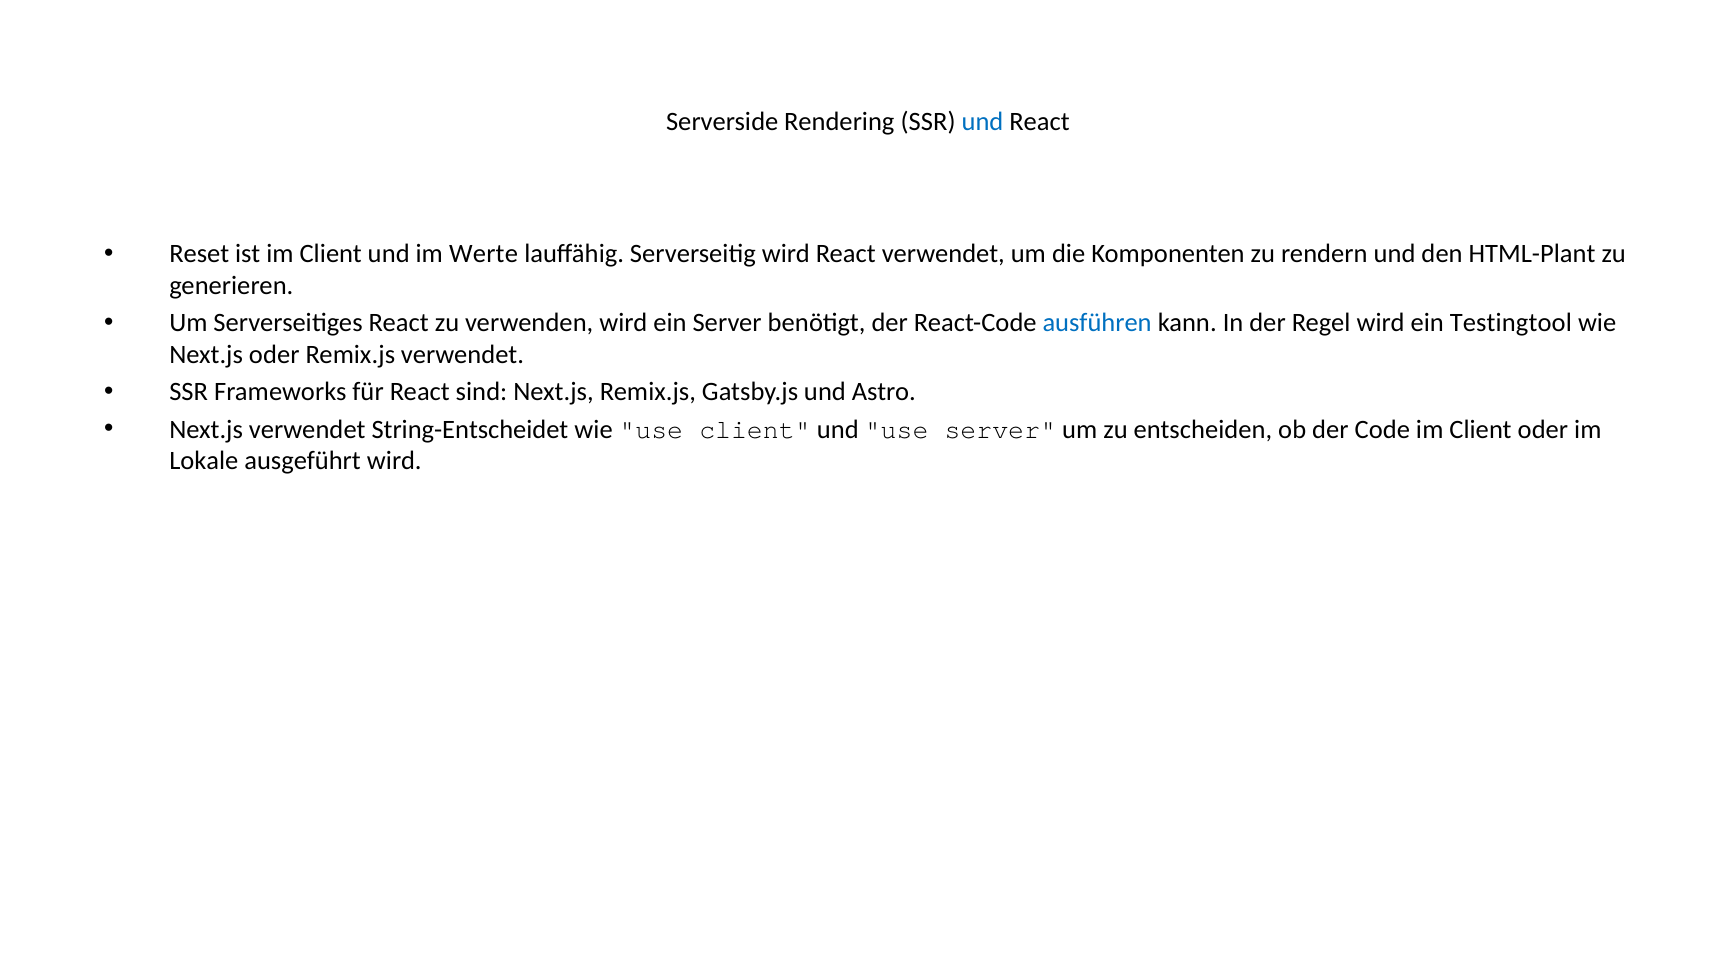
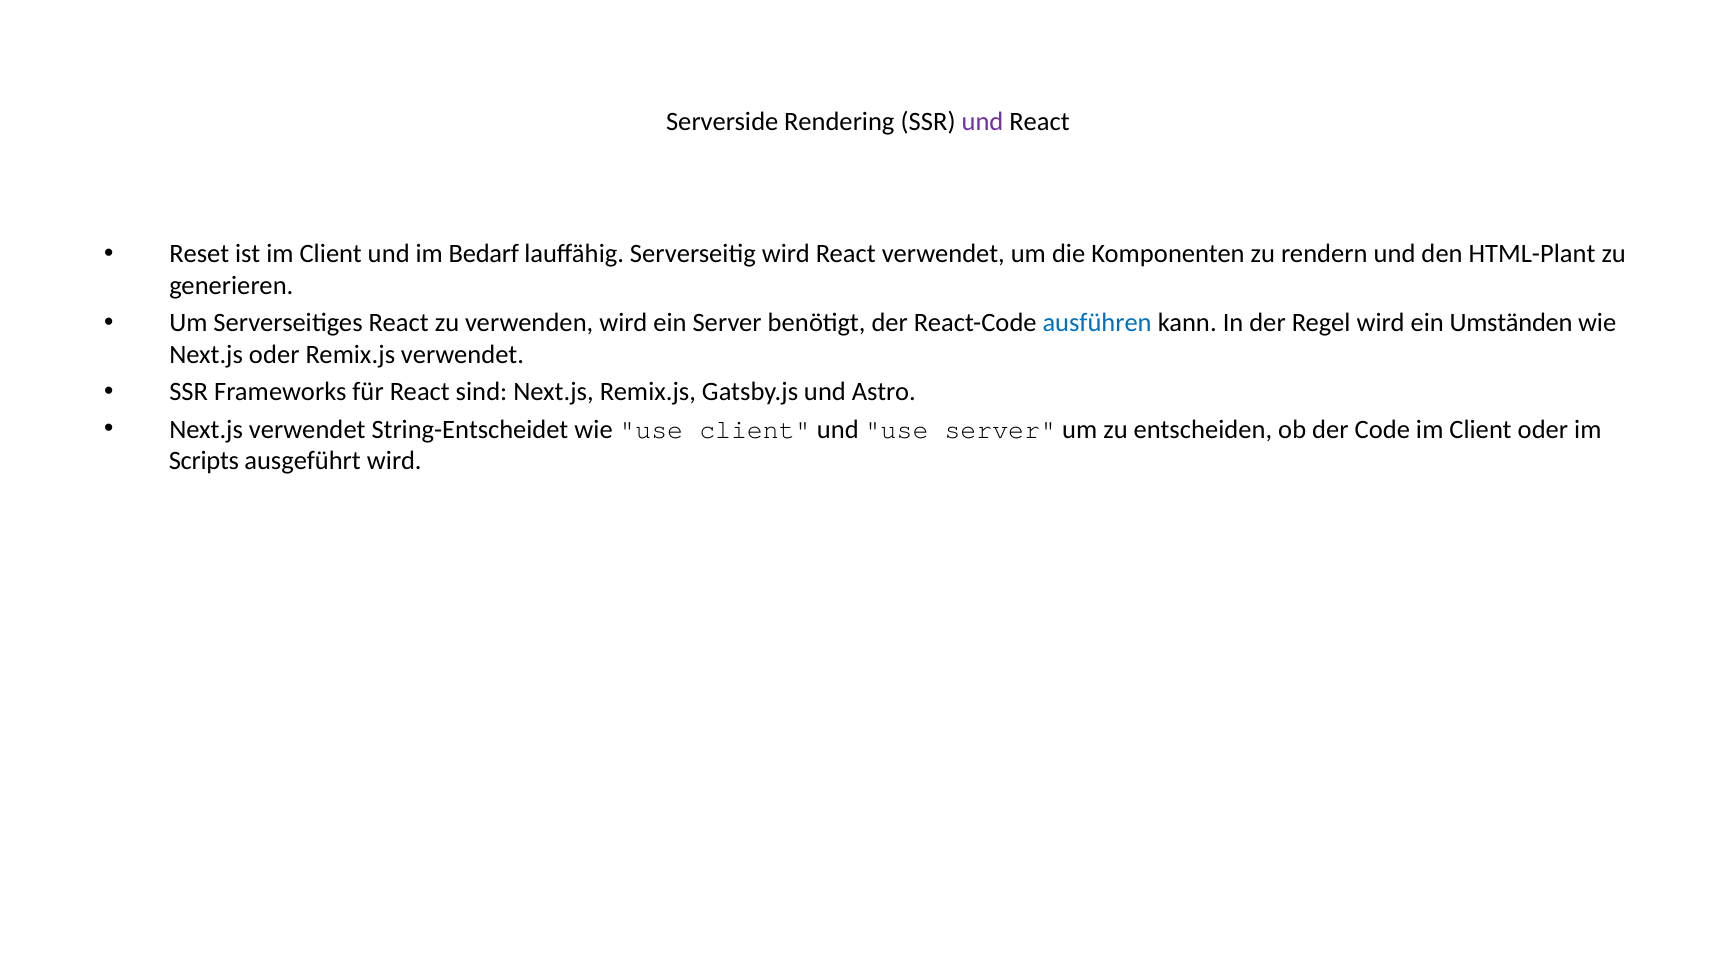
und colour: blue -> purple (983, 122)
Werte: Werte -> Bedarf (484, 254)
Testingtool: Testingtool -> Umständen (1511, 323)
Lokale: Lokale -> Scripts (204, 461)
